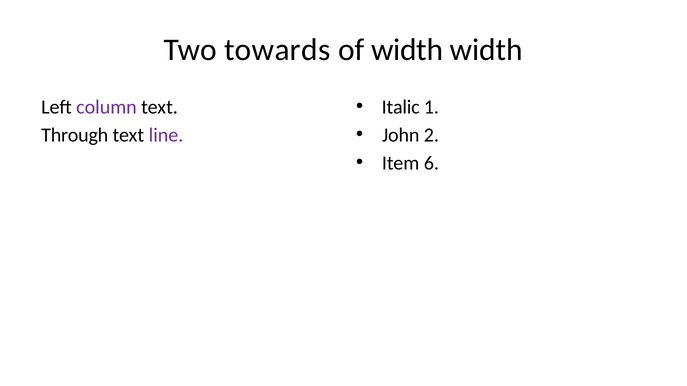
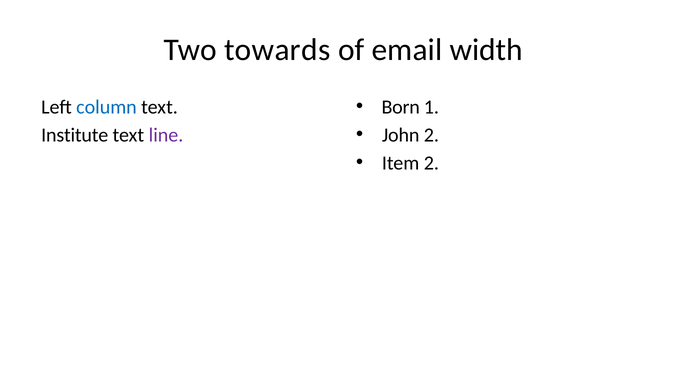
of width: width -> email (407, 50)
Italic: Italic -> Born (401, 107)
column colour: purple -> blue (106, 107)
Through: Through -> Institute (75, 135)
Item 6: 6 -> 2 (431, 163)
